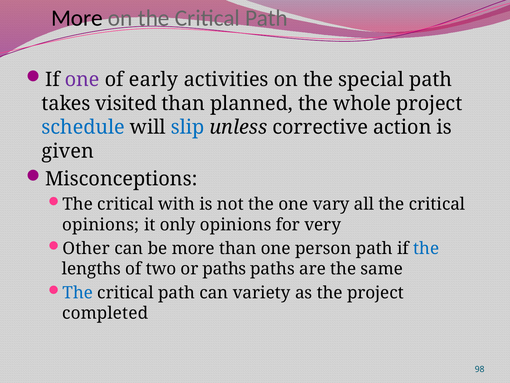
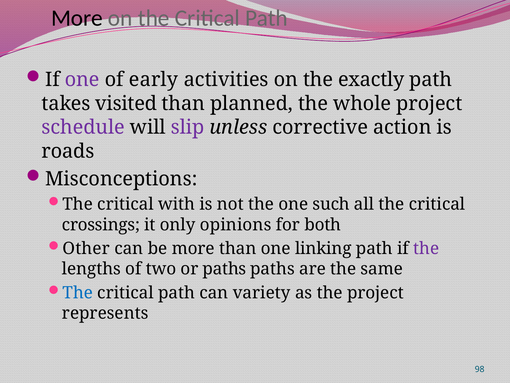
special: special -> exactly (371, 80)
schedule colour: blue -> purple (83, 127)
slip colour: blue -> purple (188, 127)
given: given -> roads (68, 151)
vary: vary -> such (331, 204)
opinions: opinions -> crossings (101, 224)
very: very -> both (323, 224)
person: person -> linking (323, 248)
the colour: blue -> purple (426, 248)
completed: completed -> represents (105, 313)
